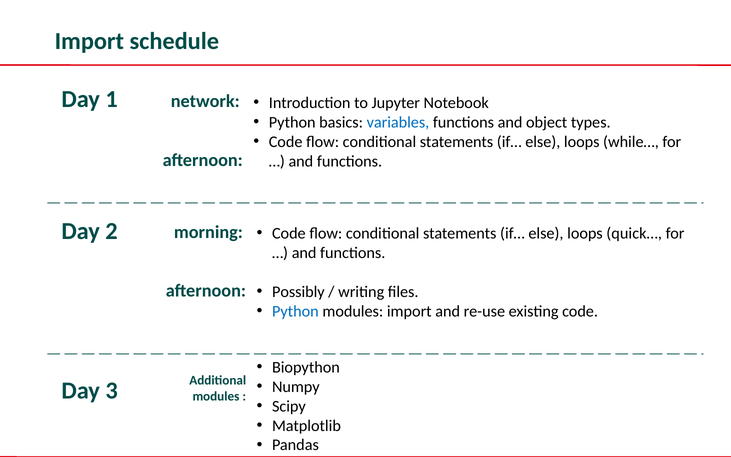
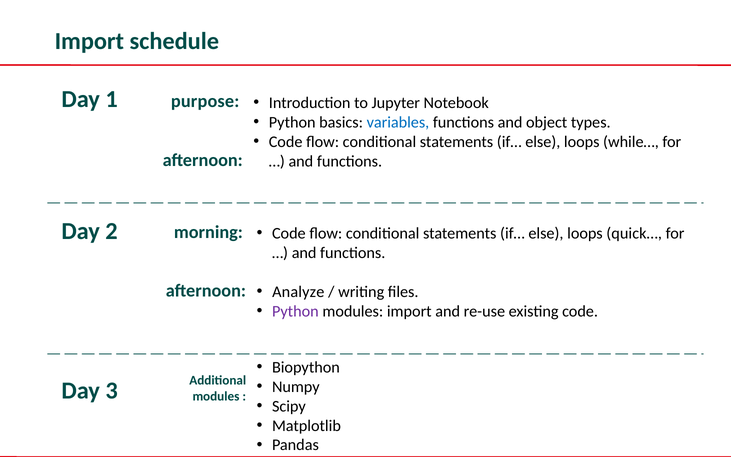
network: network -> purpose (205, 101)
Possibly: Possibly -> Analyze (298, 292)
Python colour: blue -> purple (295, 311)
